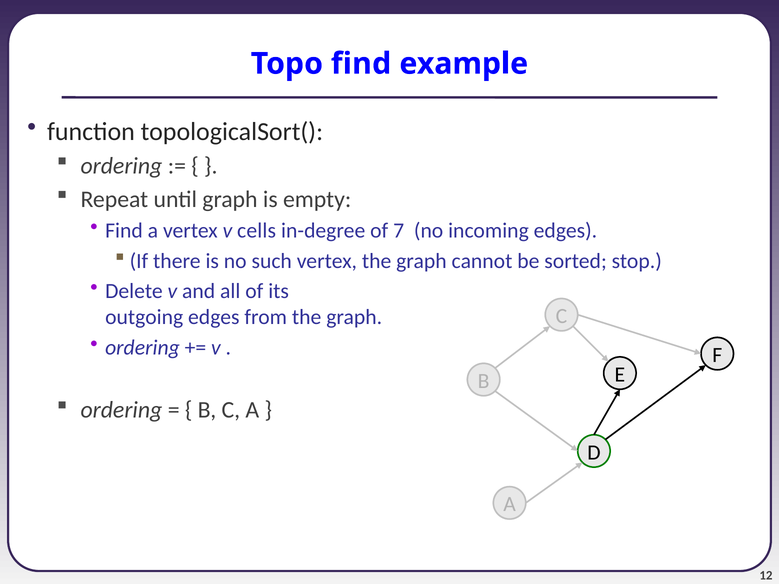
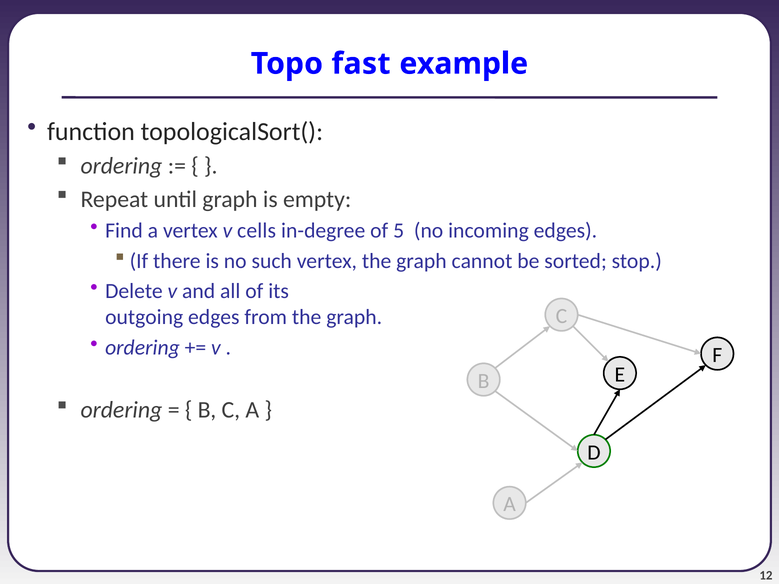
Topo find: find -> fast (361, 64)
7: 7 -> 5 (399, 231)
